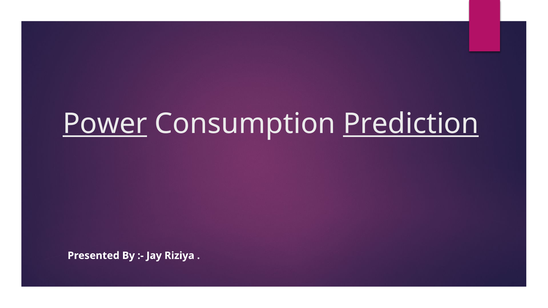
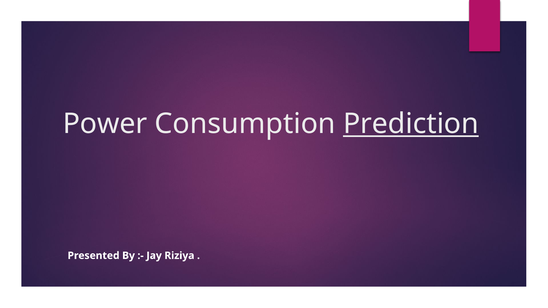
Power underline: present -> none (105, 124)
